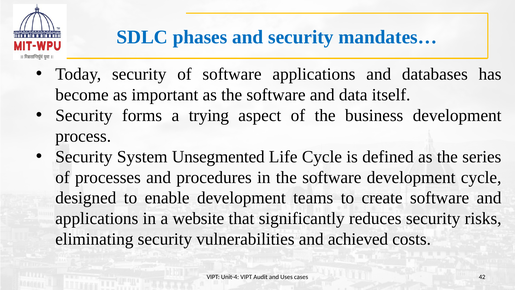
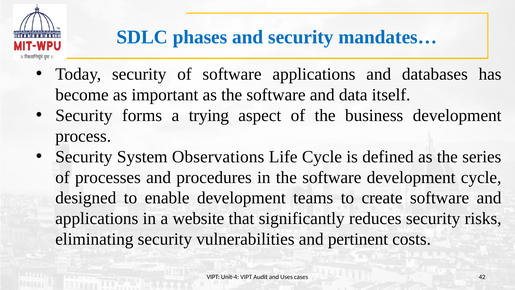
Unsegmented: Unsegmented -> Observations (218, 157)
achieved: achieved -> pertinent (358, 239)
